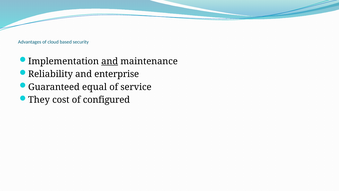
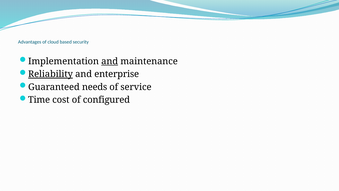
Reliability underline: none -> present (51, 74)
equal: equal -> needs (95, 87)
They: They -> Time (39, 100)
